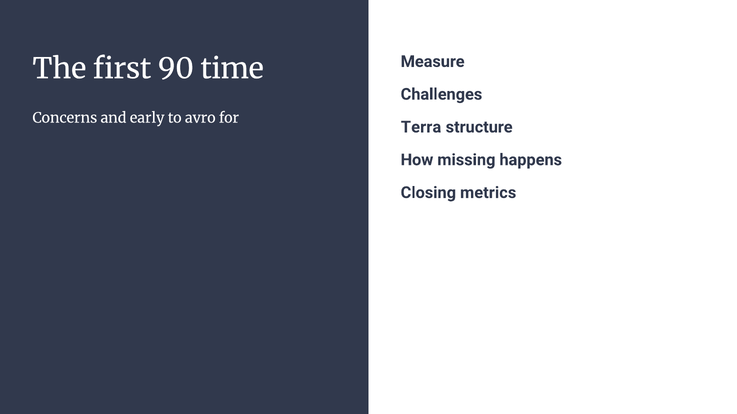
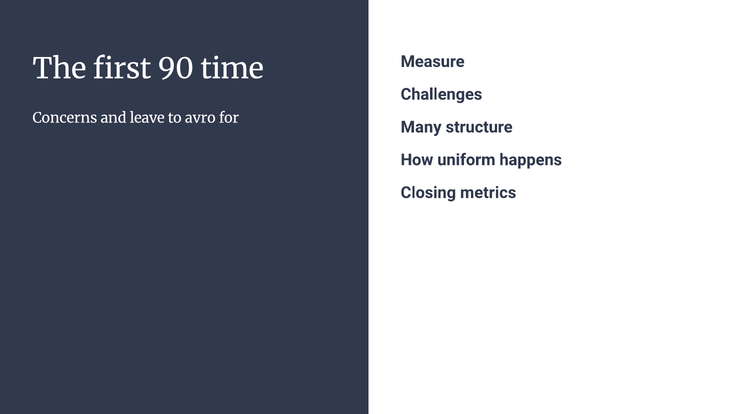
early: early -> leave (147, 118)
Terra: Terra -> Many (421, 127)
missing: missing -> uniform (466, 160)
